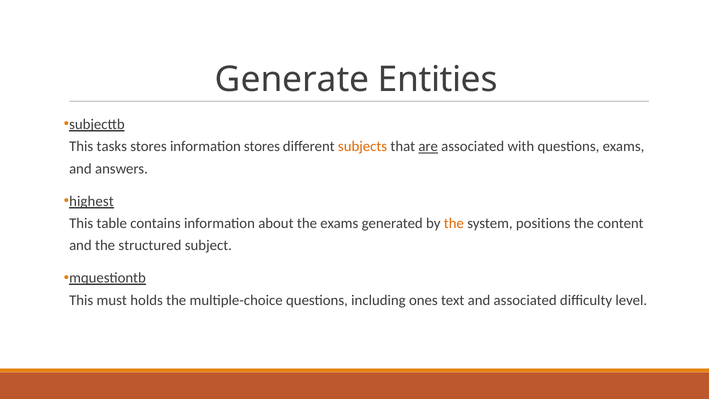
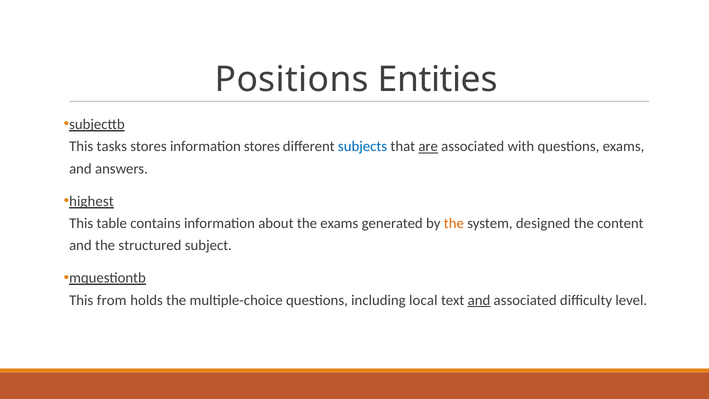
Generate: Generate -> Positions (292, 79)
subjects colour: orange -> blue (363, 146)
positions: positions -> designed (543, 223)
must: must -> from (112, 300)
ones: ones -> local (423, 300)
and underline: none -> present (479, 300)
